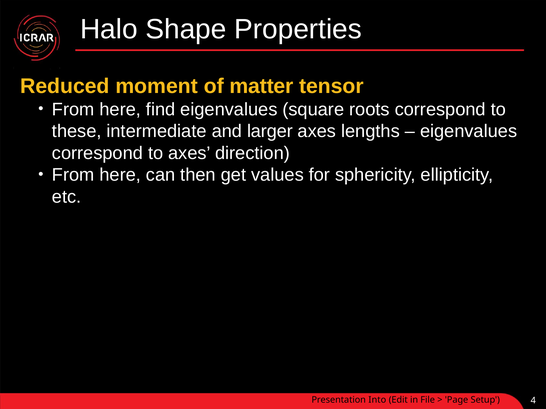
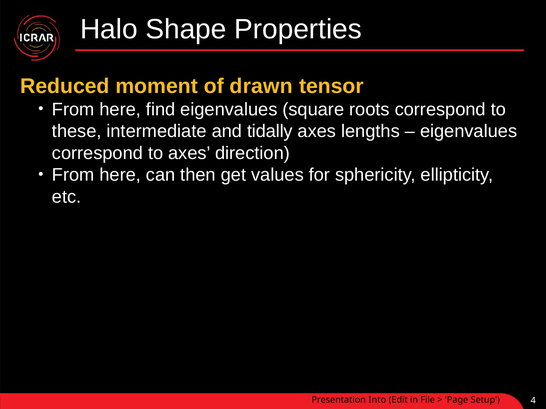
matter: matter -> drawn (261, 86)
larger: larger -> tidally (270, 131)
